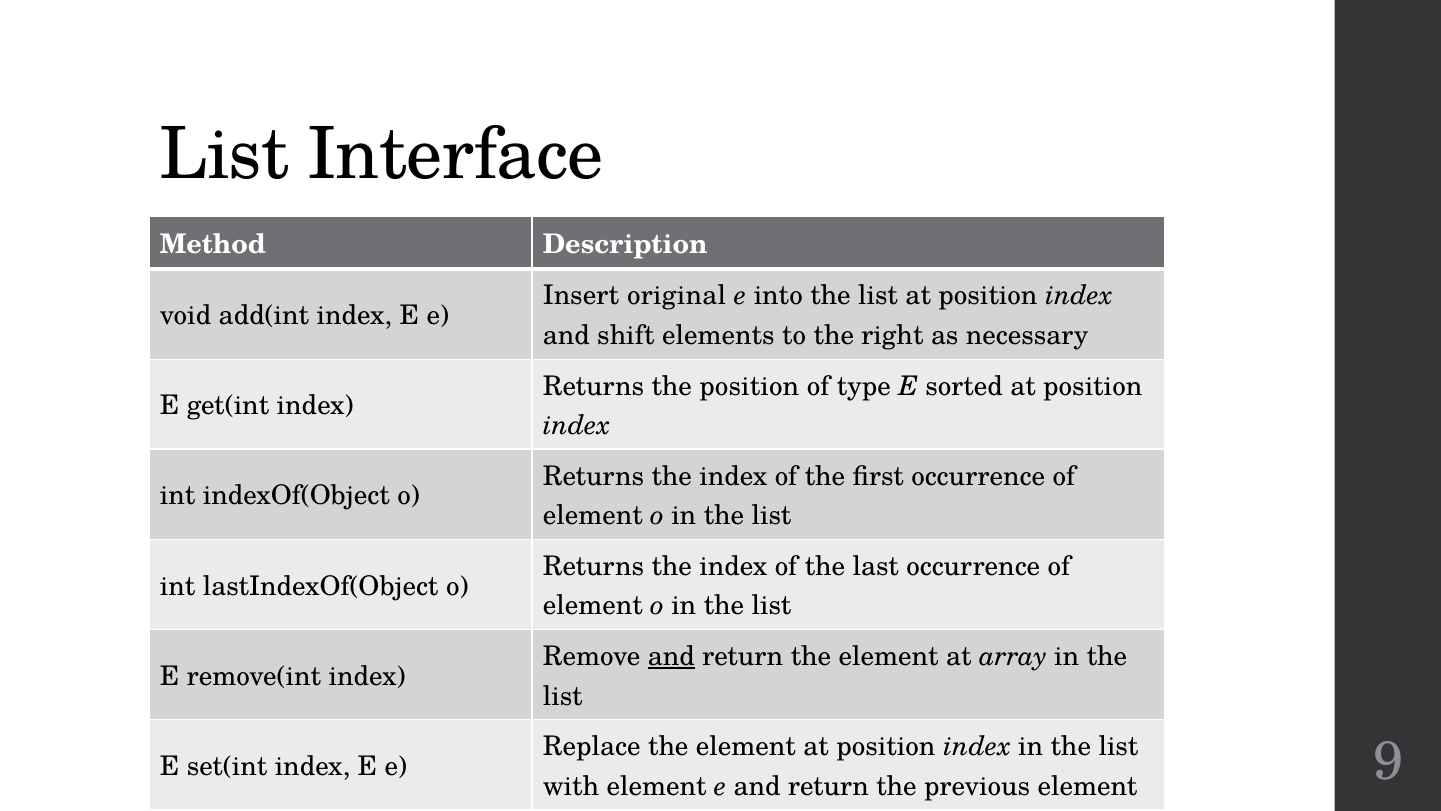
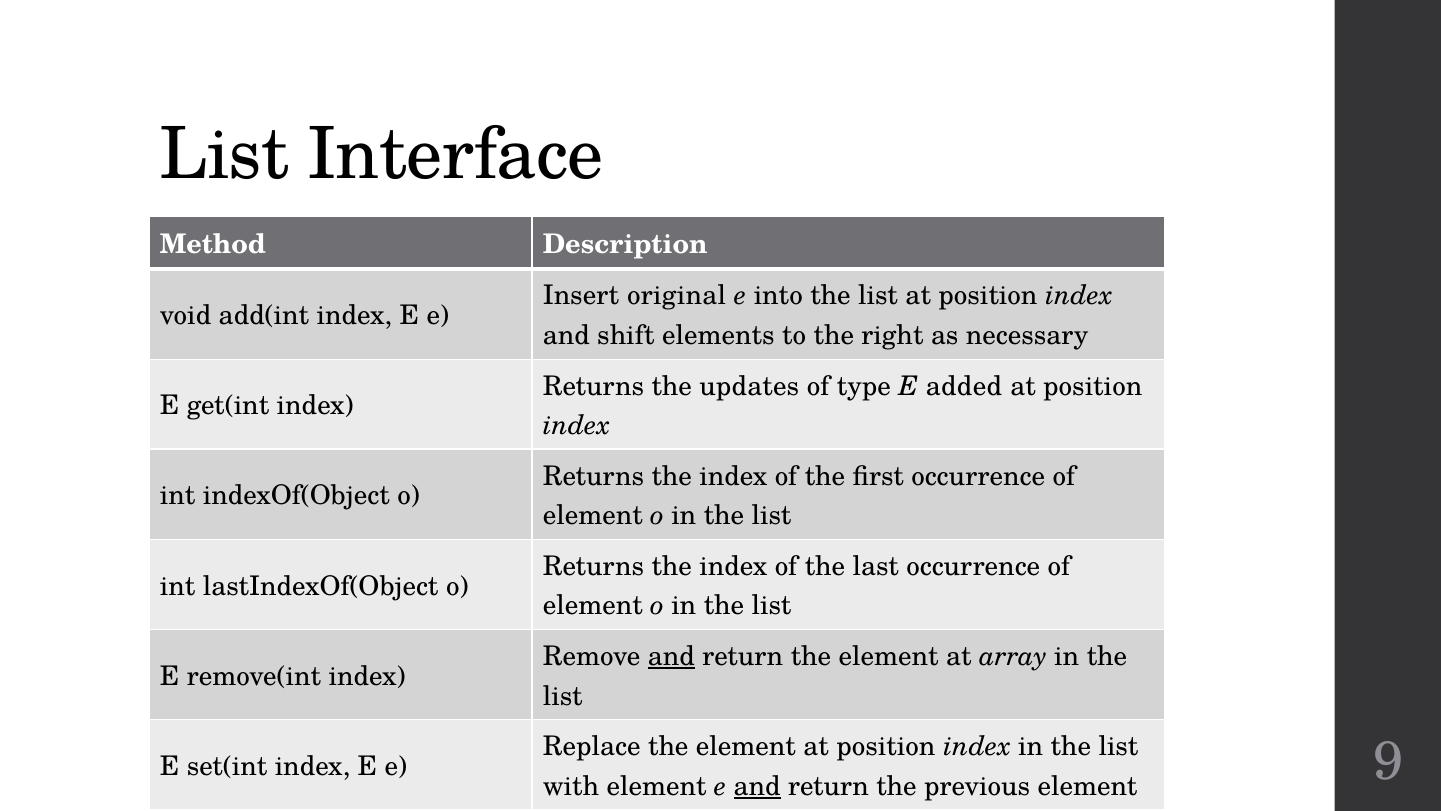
the position: position -> updates (749, 386)
sorted: sorted -> added (964, 386)
and underline: none -> present (757, 786)
